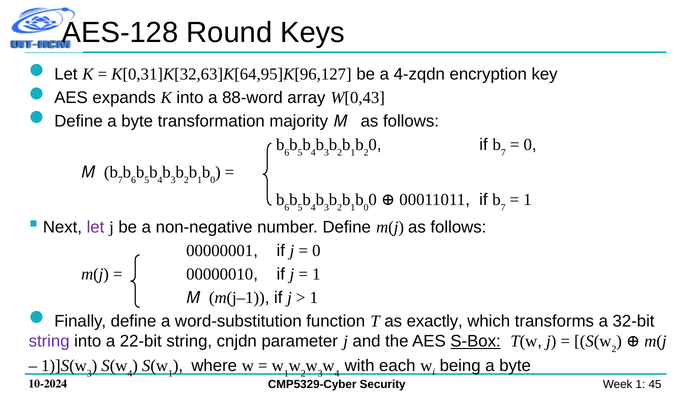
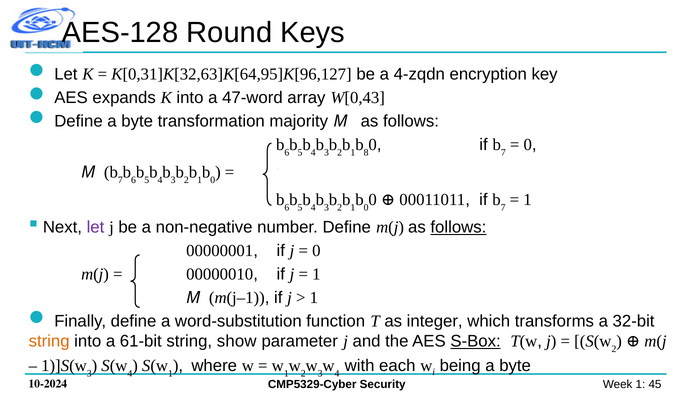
88-word: 88-word -> 47-word (252, 98)
2: 2 -> 8 (366, 152)
follows underline: none -> present (458, 227)
exactly: exactly -> integer (435, 321)
string colour: purple -> orange (49, 341)
22-bit: 22-bit -> 61-bit (141, 341)
cnjdn: cnjdn -> show (237, 341)
